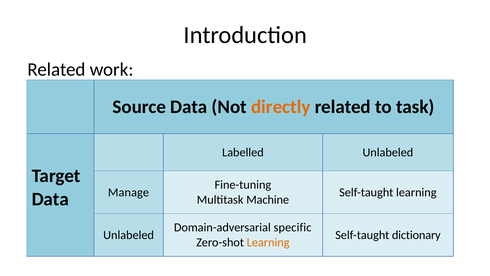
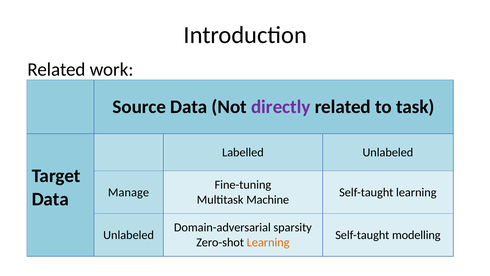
directly colour: orange -> purple (281, 107)
specific: specific -> sparsity (293, 227)
dictionary: dictionary -> modelling (416, 235)
